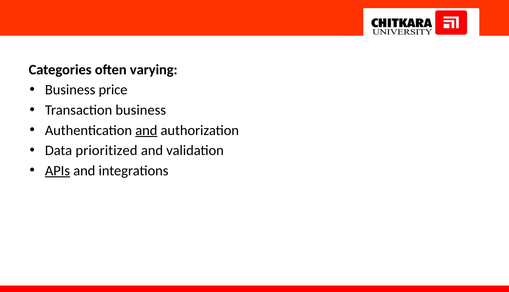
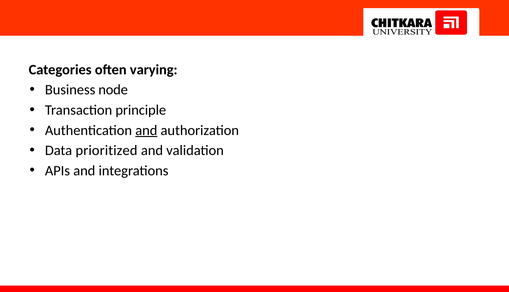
price: price -> node (113, 90)
Transaction business: business -> principle (141, 110)
APIs underline: present -> none (57, 171)
